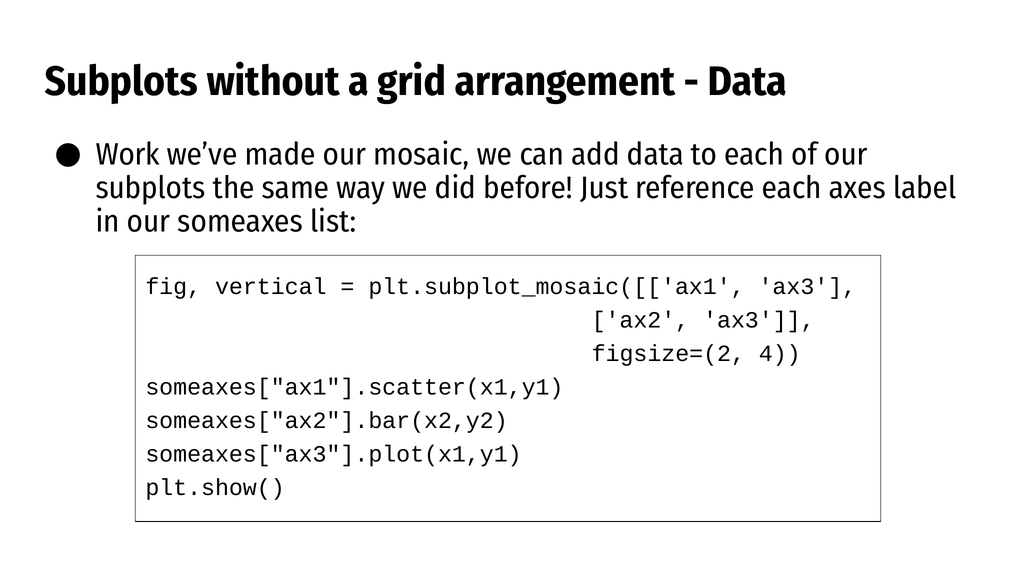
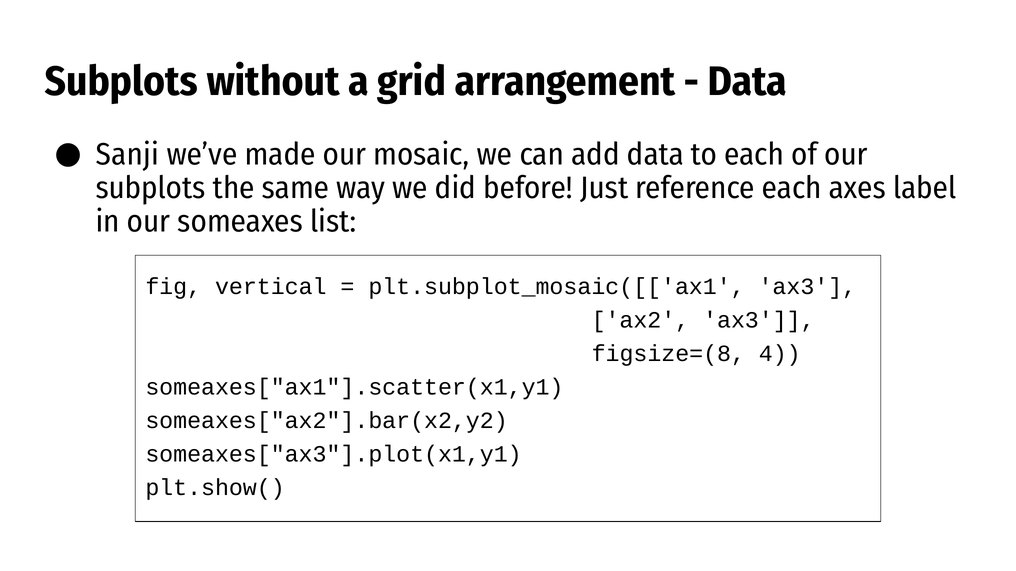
Work: Work -> Sanji (127, 155)
figsize=(2: figsize=(2 -> figsize=(8 (668, 354)
